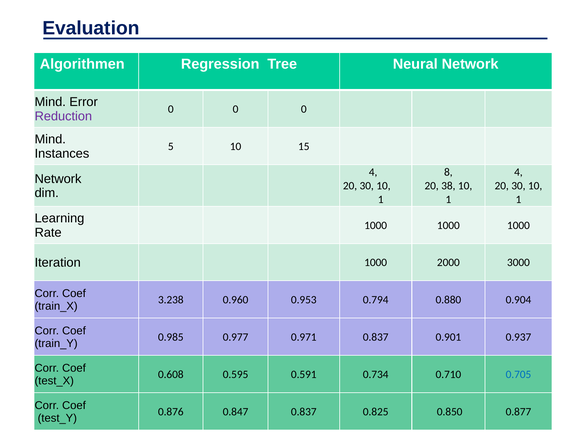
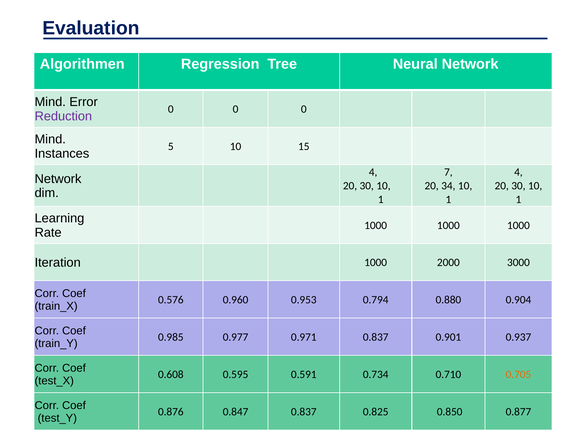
8: 8 -> 7 (448, 172)
38: 38 -> 34 (448, 186)
3.238: 3.238 -> 0.576 (171, 300)
0.705 colour: blue -> orange (518, 374)
